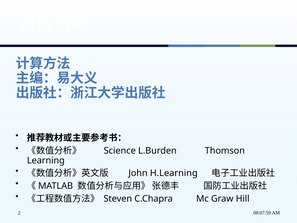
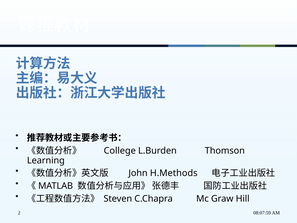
Science: Science -> College (120, 150)
H.Learning: H.Learning -> H.Methods (174, 173)
